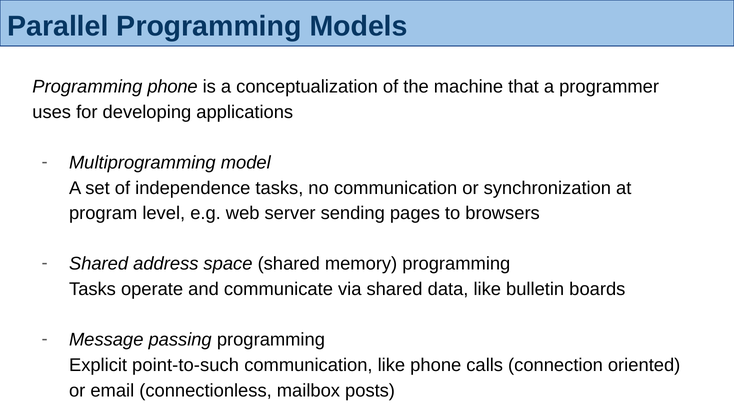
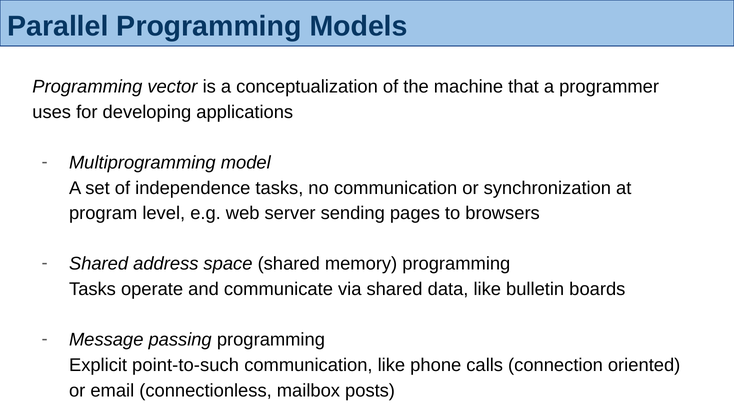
Programming phone: phone -> vector (172, 87)
